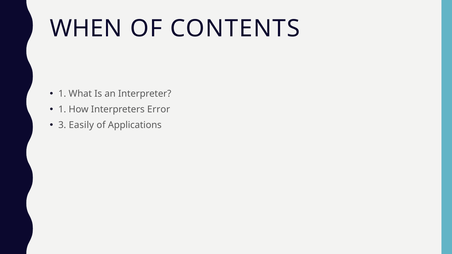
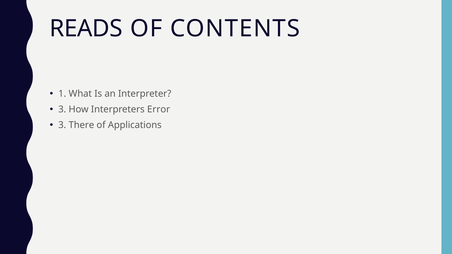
WHEN: WHEN -> READS (86, 29)
1: 1 -> 3 (62, 110)
Easily: Easily -> There (81, 125)
